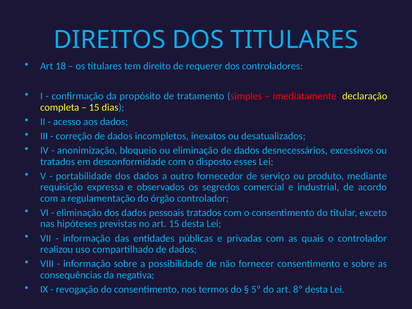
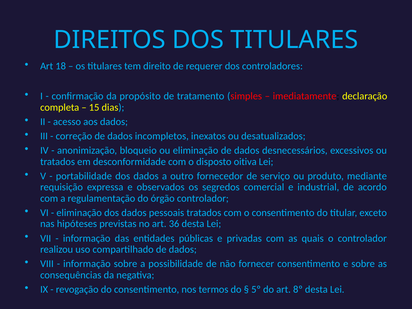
esses: esses -> oitiva (245, 162)
art 15: 15 -> 36 (174, 224)
